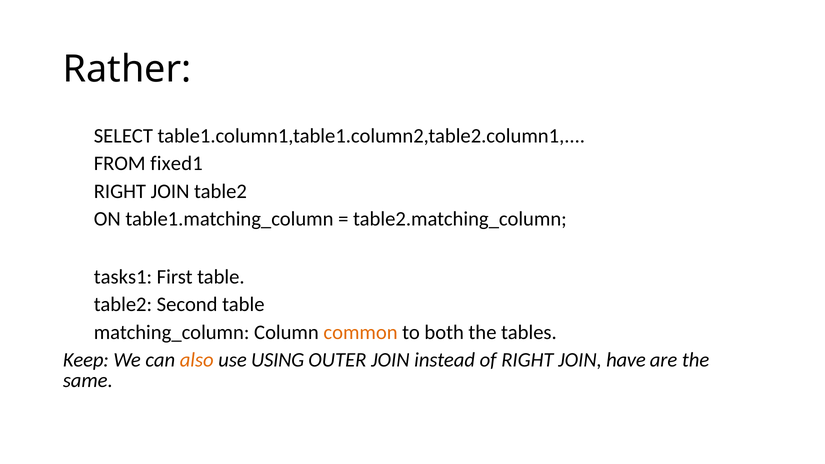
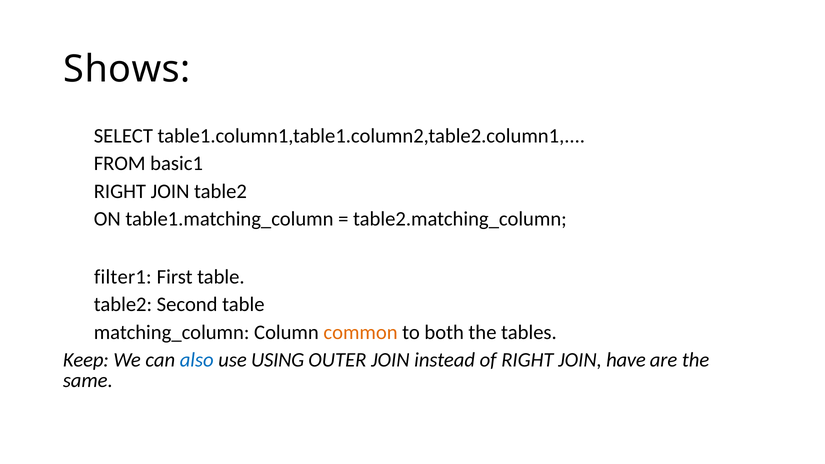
Rather: Rather -> Shows (127, 69)
fixed1: fixed1 -> basic1 (177, 164)
tasks1: tasks1 -> filter1 (123, 277)
also colour: orange -> blue (197, 360)
